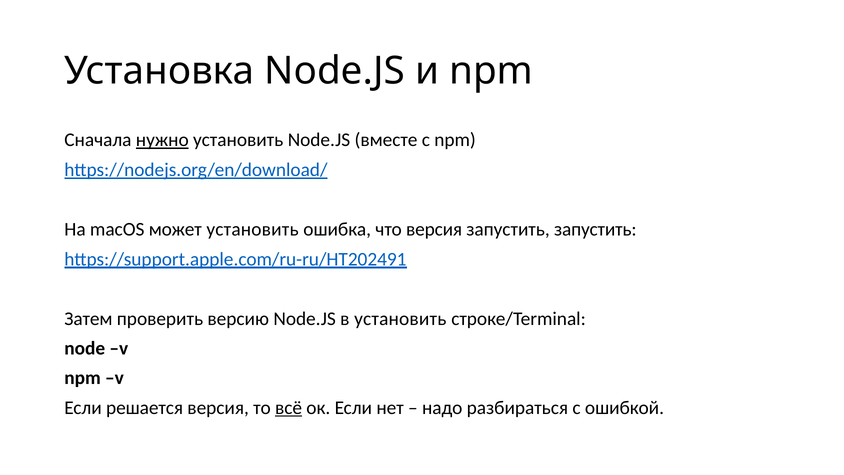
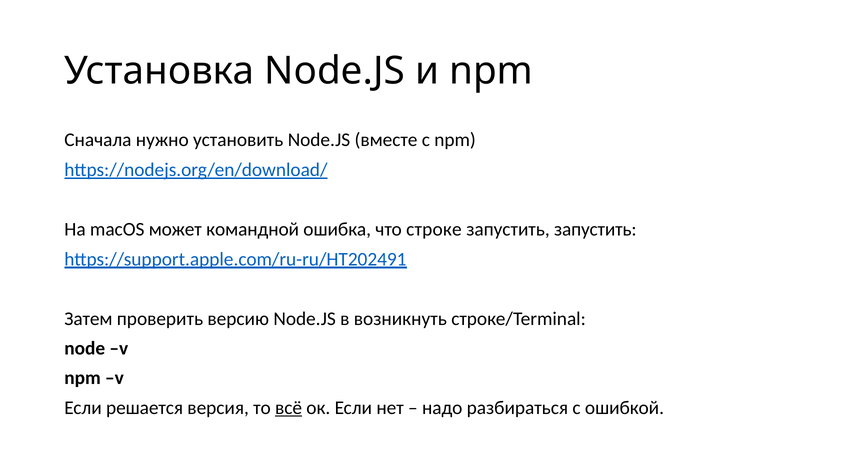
нужно underline: present -> none (162, 140)
может установить: установить -> командной (253, 229)
что версия: версия -> строке (434, 229)
в установить: установить -> возникнуть (400, 318)
